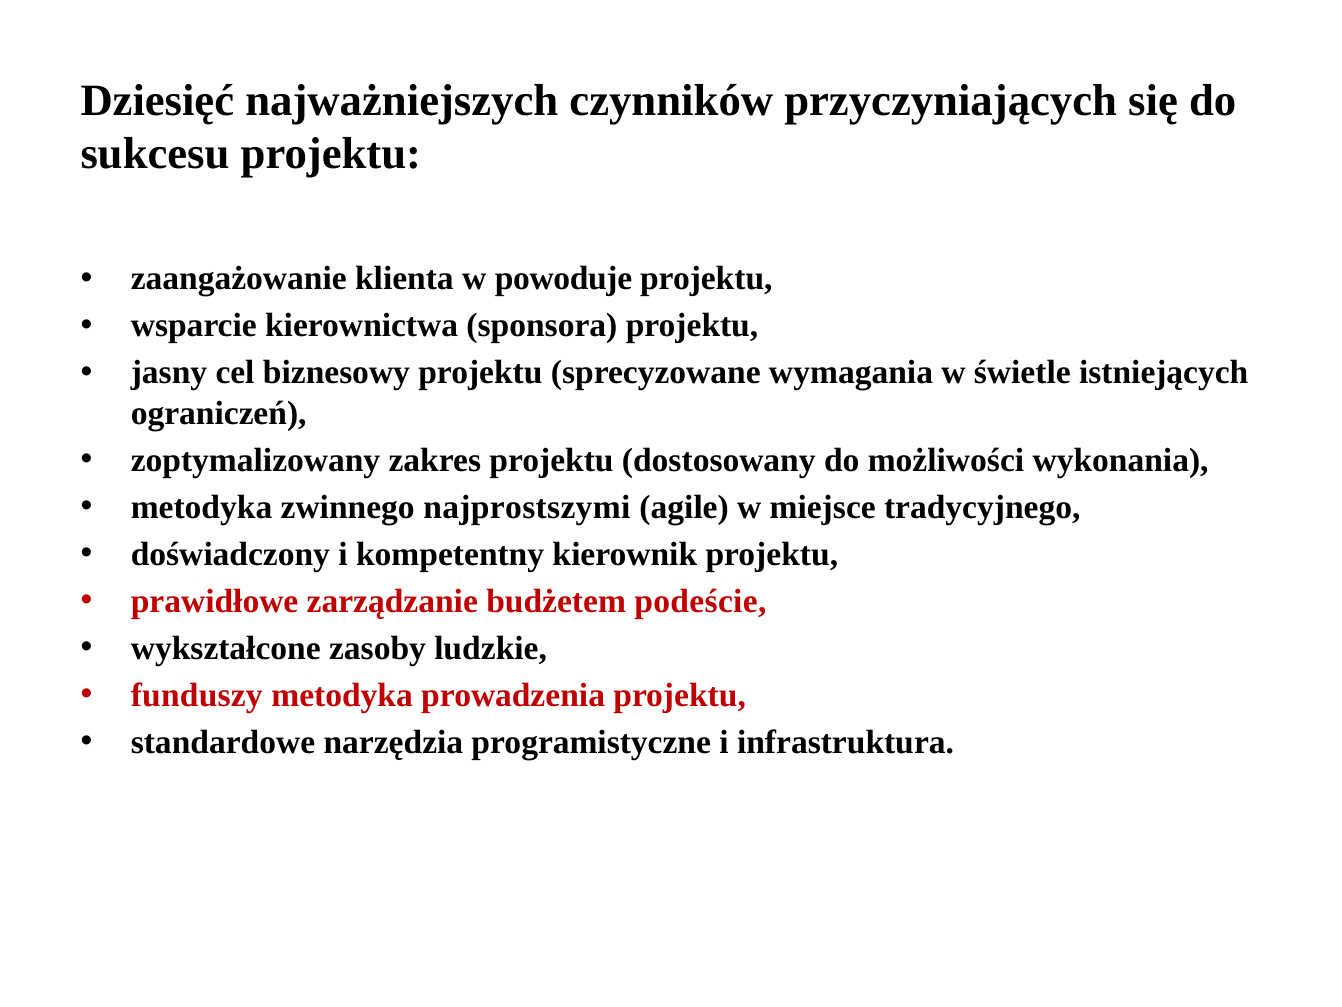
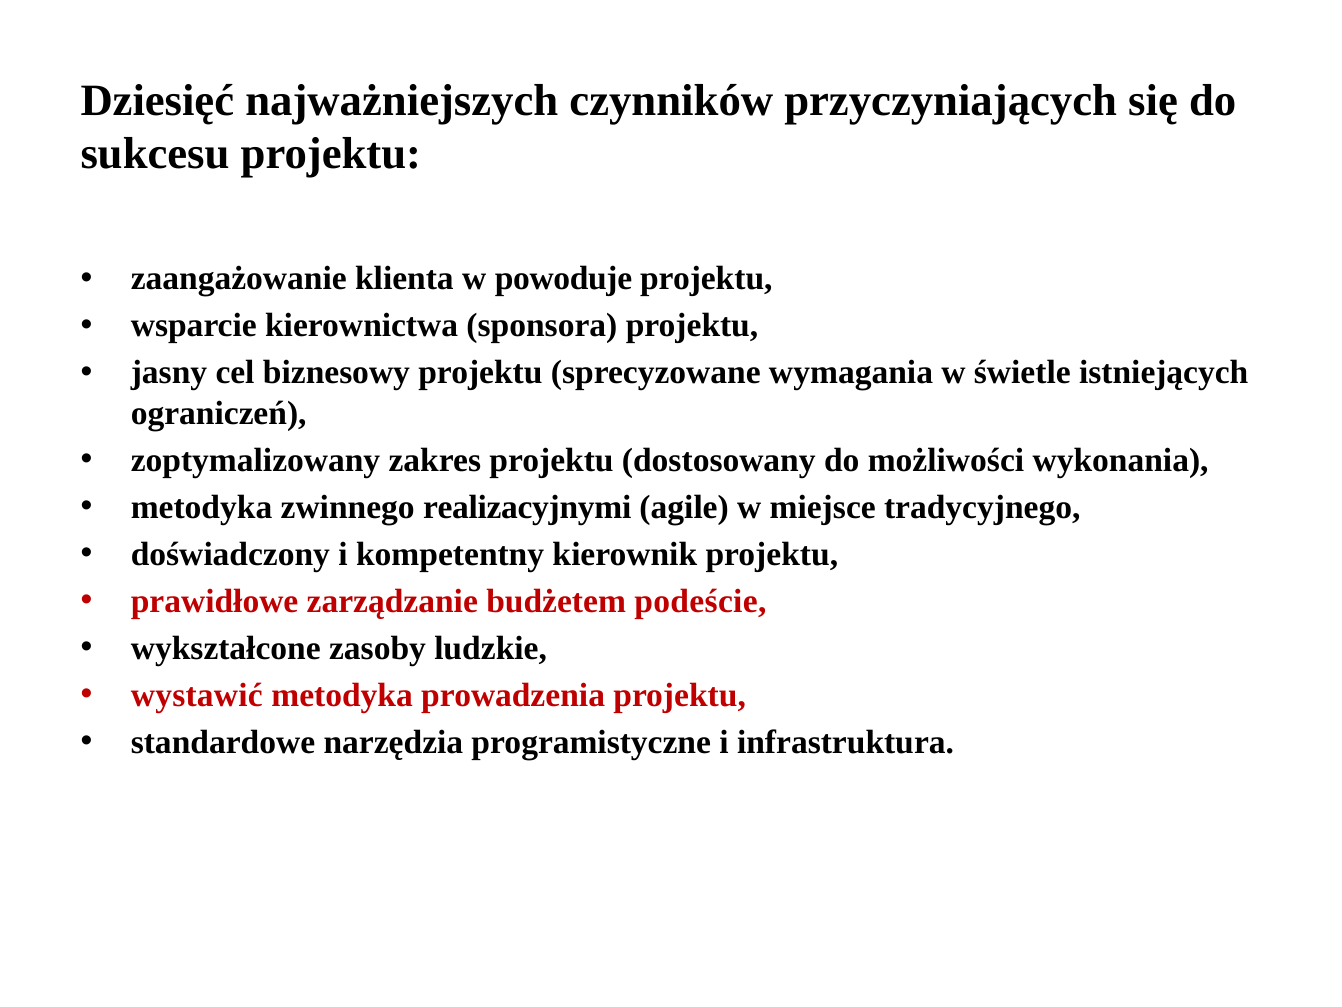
najprostszymi: najprostszymi -> realizacyjnymi (527, 507)
funduszy: funduszy -> wystawić (197, 695)
